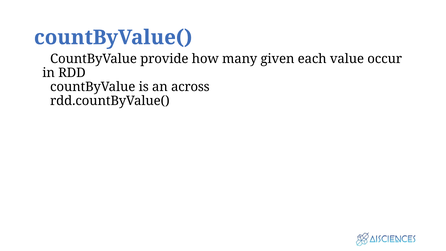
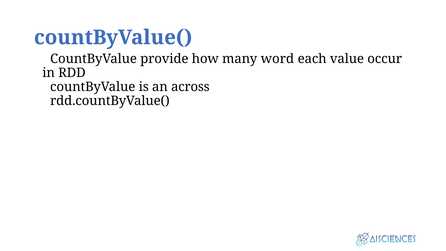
given: given -> word (277, 59)
